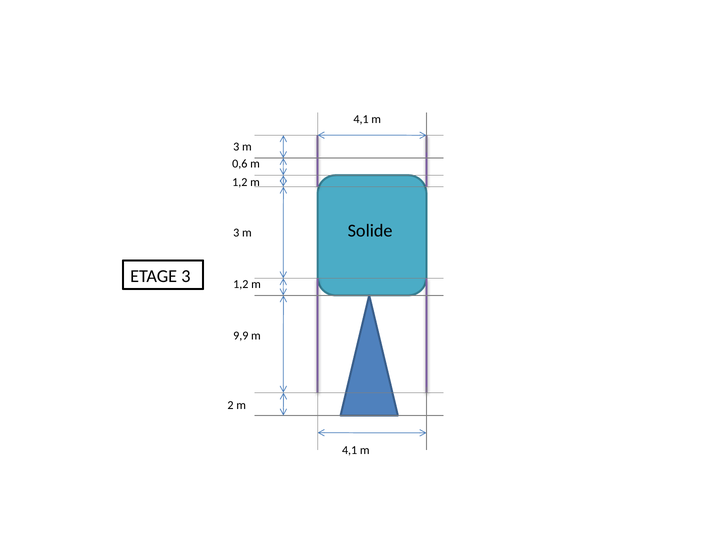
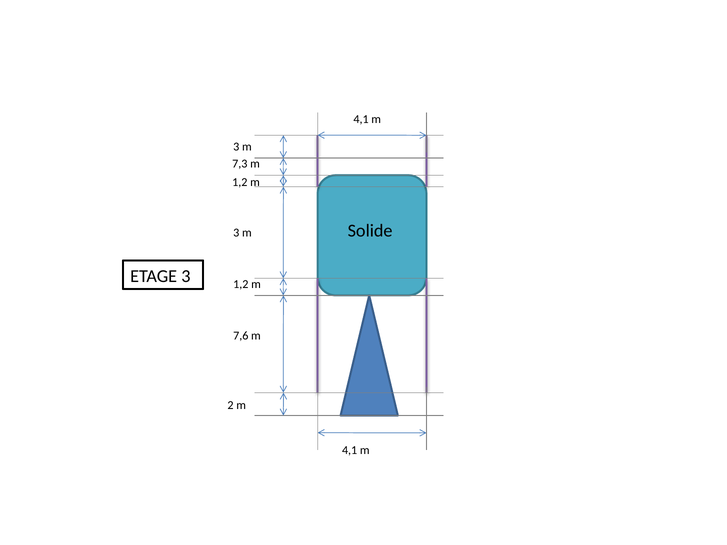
0,6: 0,6 -> 7,3 (240, 164)
9,9: 9,9 -> 7,6 (241, 336)
